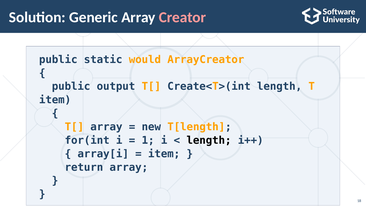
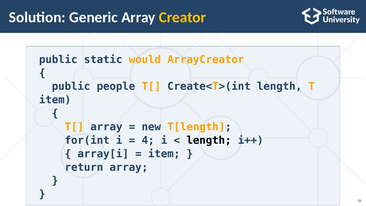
Creator colour: pink -> yellow (182, 17)
output: output -> people (116, 86)
1: 1 -> 4 (148, 140)
